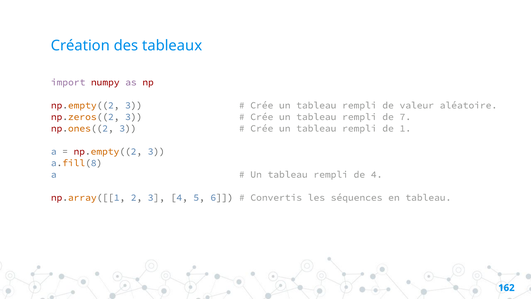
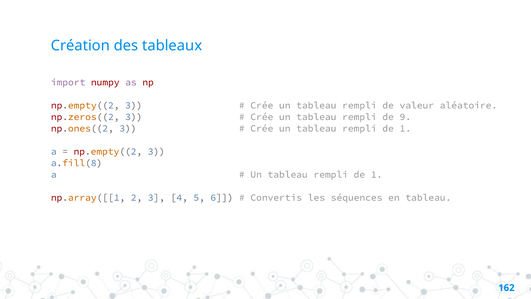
7: 7 -> 9 (405, 117)
4: 4 -> 1 (377, 174)
